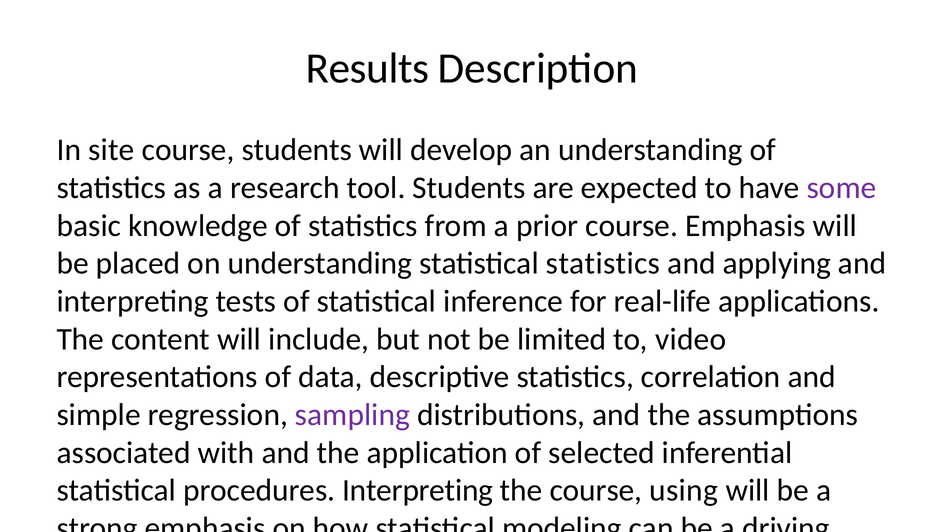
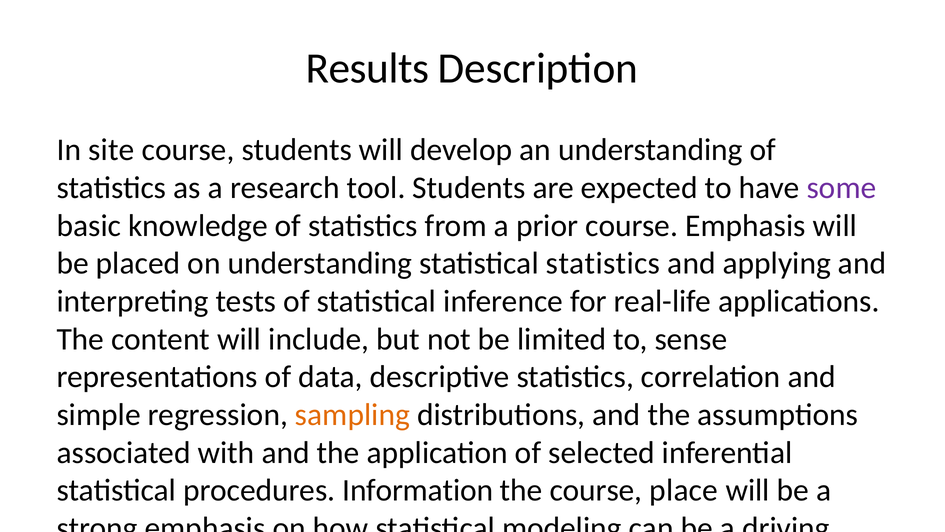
video: video -> sense (691, 339)
sampling colour: purple -> orange (352, 414)
procedures Interpreting: Interpreting -> Information (418, 490)
using: using -> place (684, 490)
